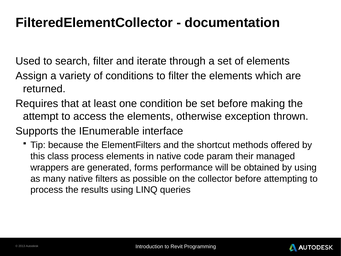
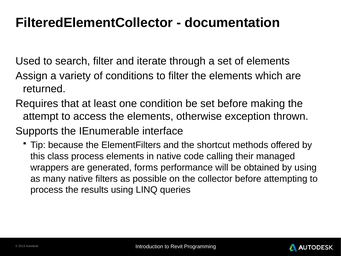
param: param -> calling (220, 156)
